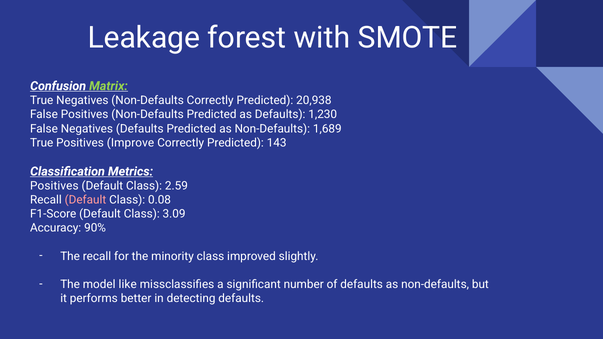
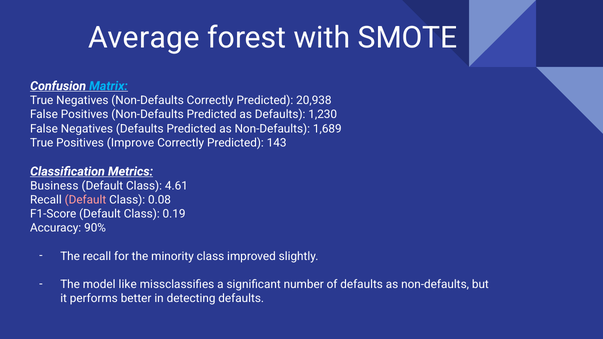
Leakage: Leakage -> Average (144, 38)
Matrix colour: light green -> light blue (108, 86)
Positives: Positives -> Business (54, 186)
2.59: 2.59 -> 4.61 (176, 186)
3.09: 3.09 -> 0.19 (174, 214)
